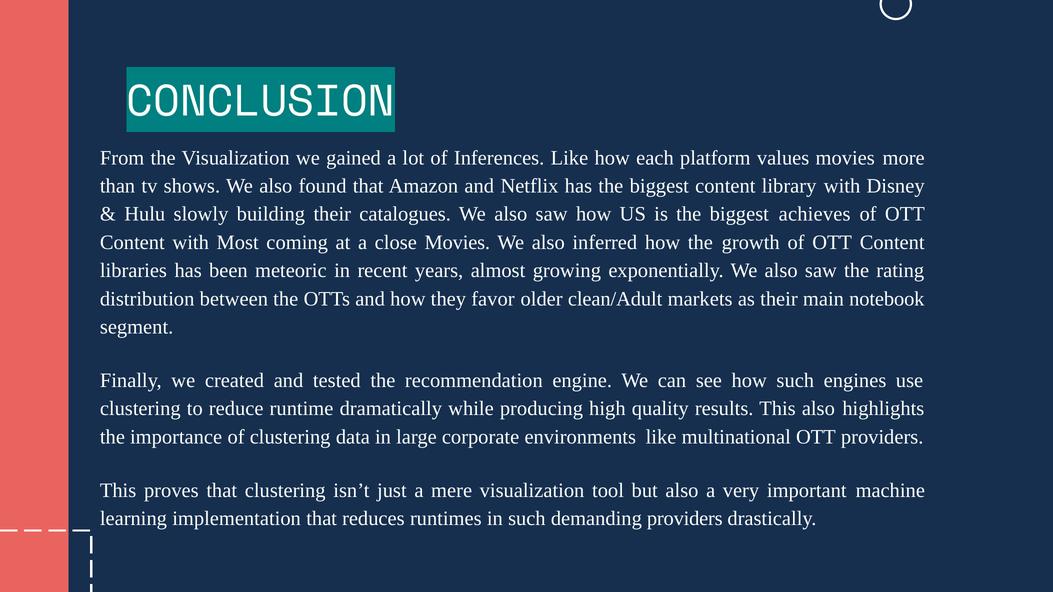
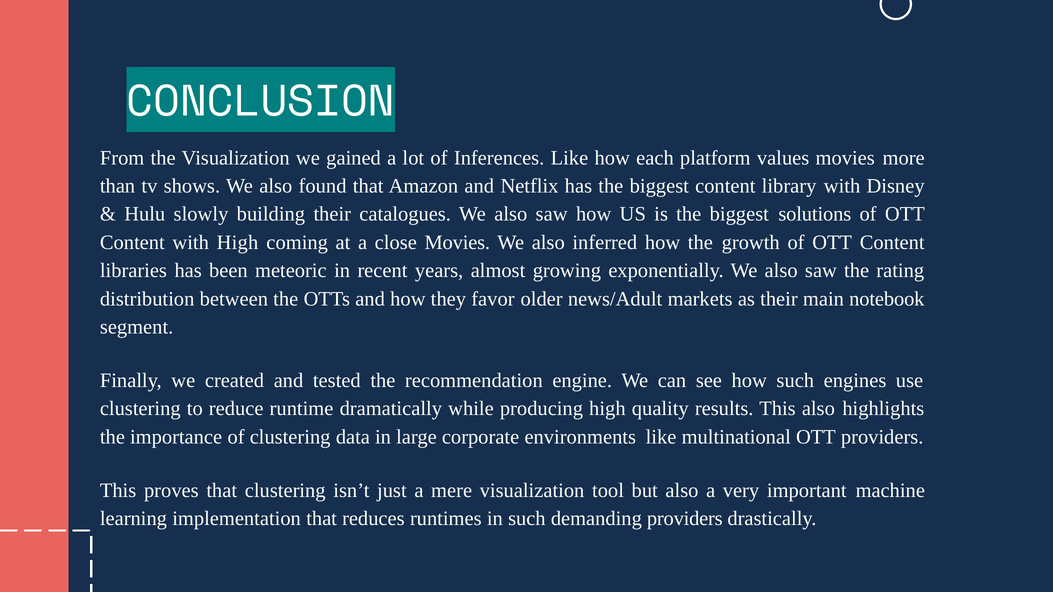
achieves: achieves -> solutions (815, 214)
with Most: Most -> High (238, 243)
clean/Adult: clean/Adult -> news/Adult (615, 299)
